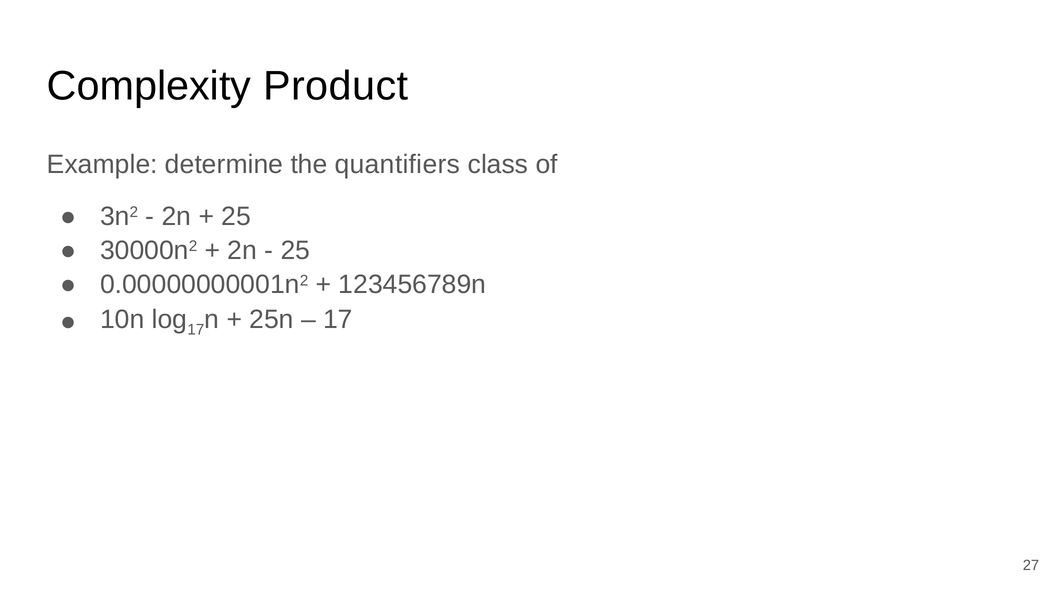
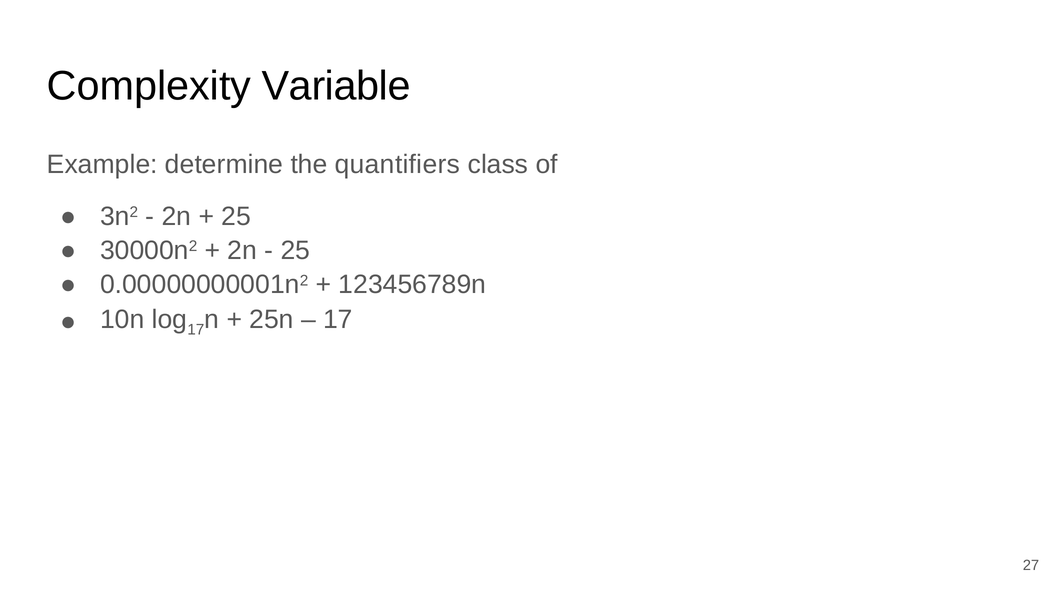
Product: Product -> Variable (336, 86)
